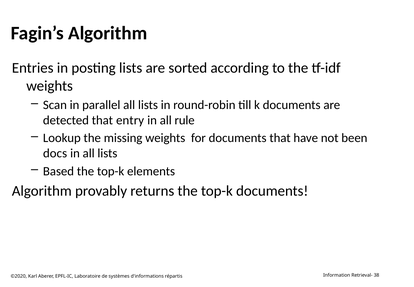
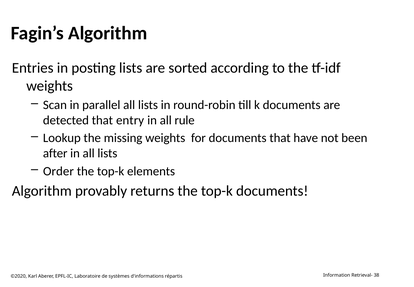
docs: docs -> after (55, 153)
Based: Based -> Order (58, 171)
